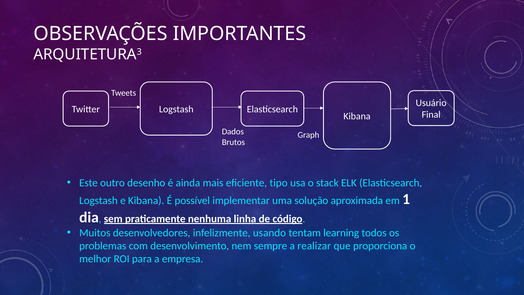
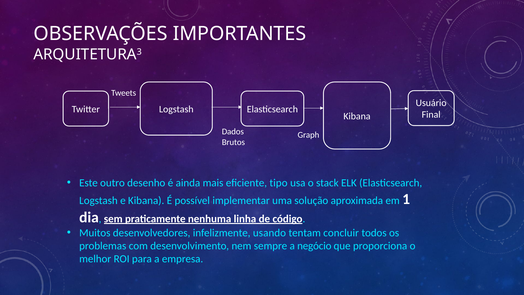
learning: learning -> concluir (341, 233)
realizar: realizar -> negócio (314, 246)
